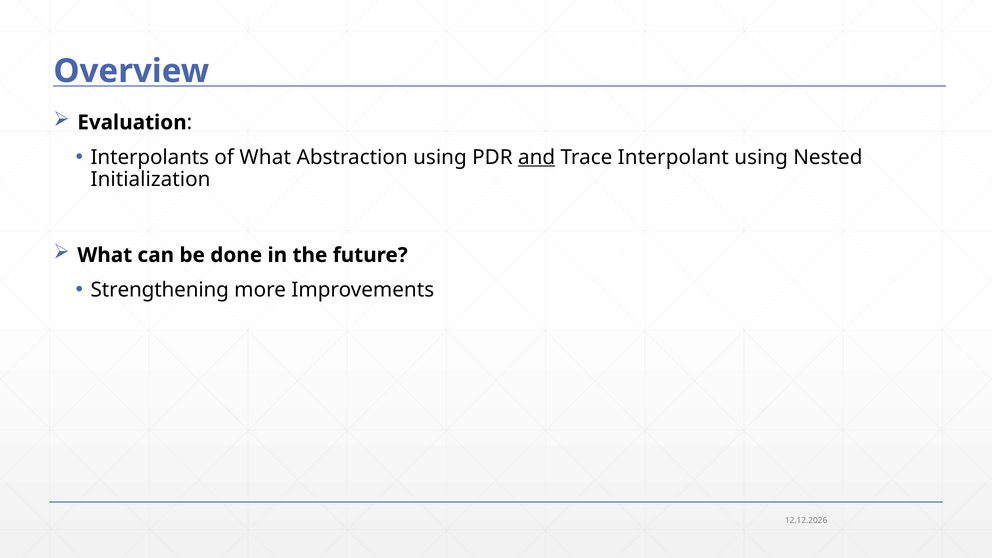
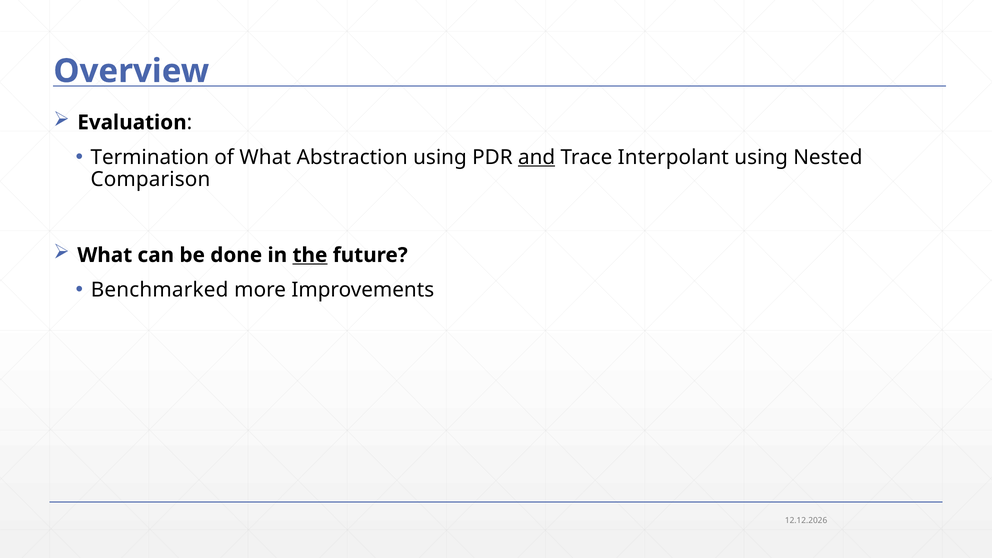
Interpolants: Interpolants -> Termination (150, 157)
Initialization: Initialization -> Comparison (150, 180)
the underline: none -> present (310, 255)
Strengthening: Strengthening -> Benchmarked (160, 290)
